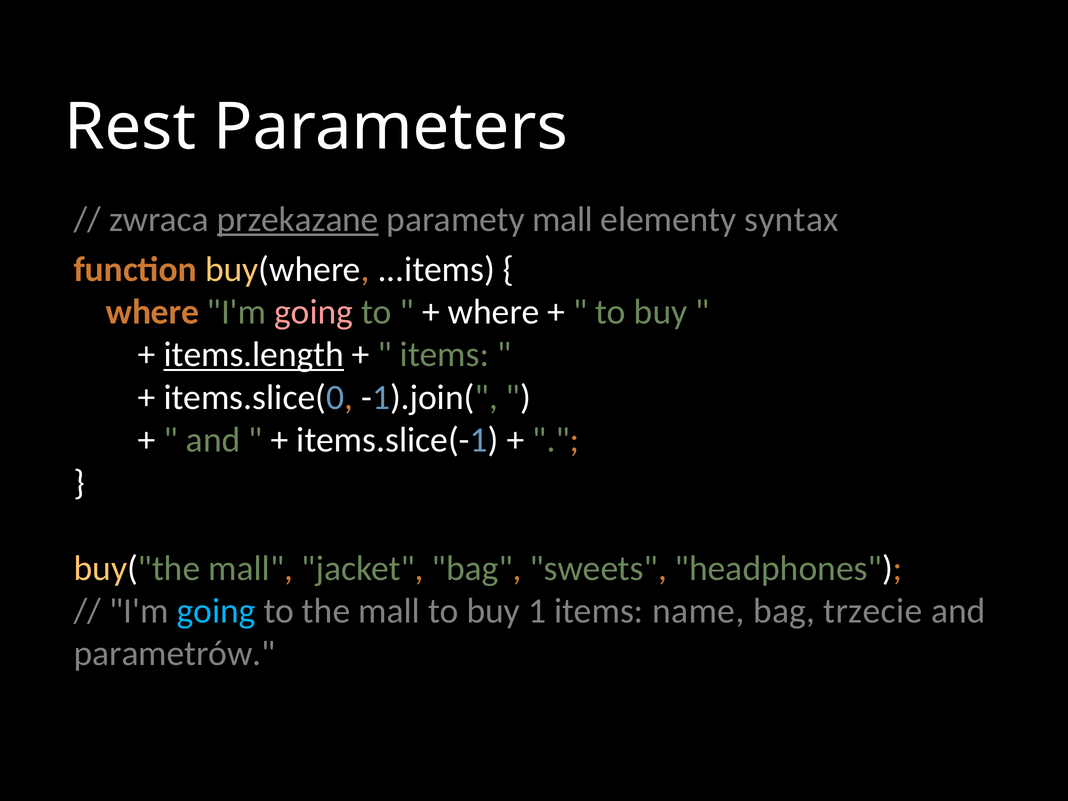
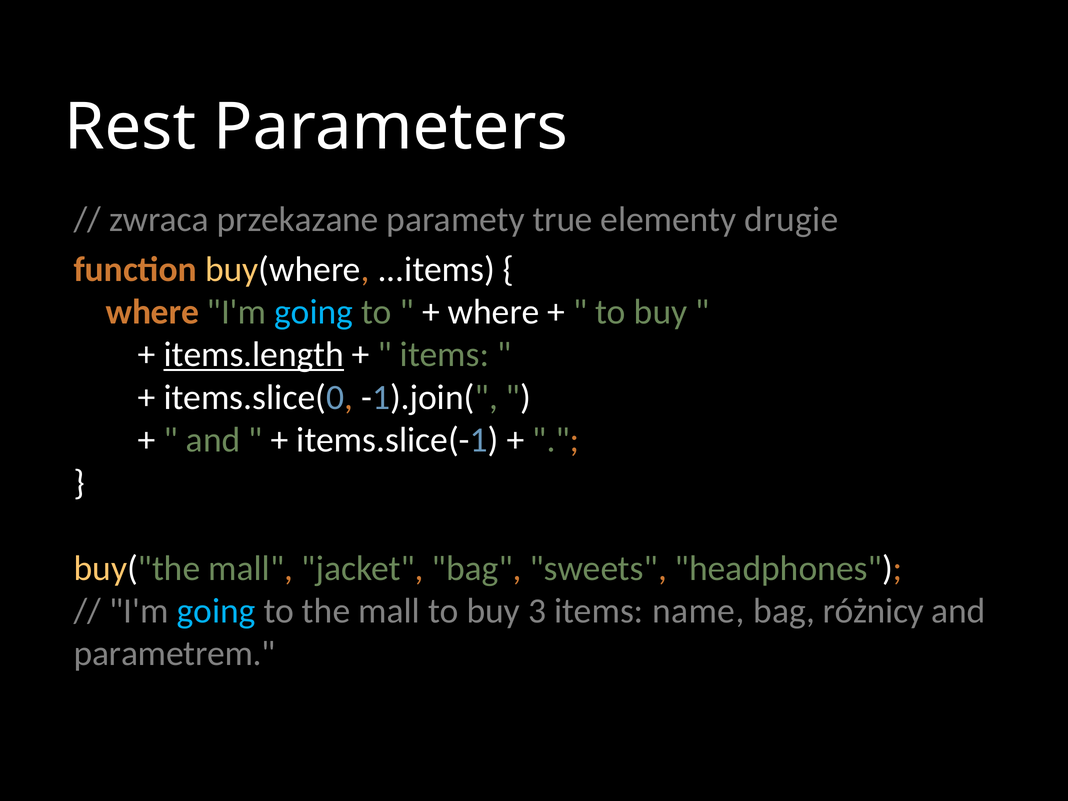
przekazane underline: present -> none (298, 219)
paramety mall: mall -> true (563, 219)
syntax: syntax -> drugie (792, 219)
going colour: pink -> light blue (314, 312)
1: 1 -> 3 (537, 611)
trzecie: trzecie -> różnicy (873, 611)
parametrów: parametrów -> parametrem (175, 654)
